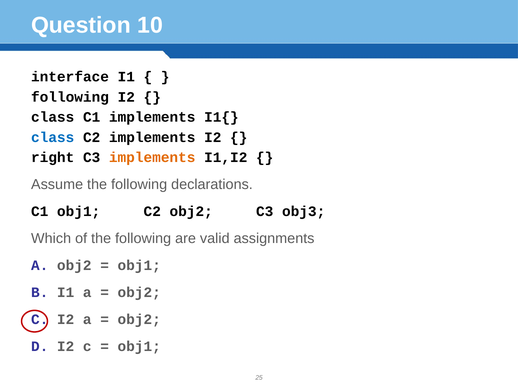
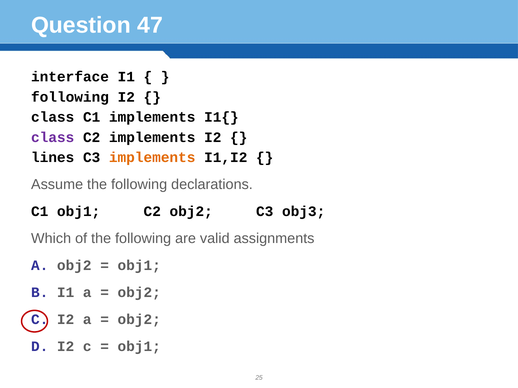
10: 10 -> 47 (150, 25)
class colour: blue -> purple (53, 137)
right: right -> lines (53, 158)
